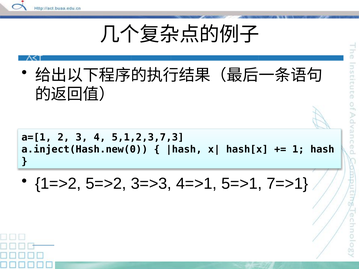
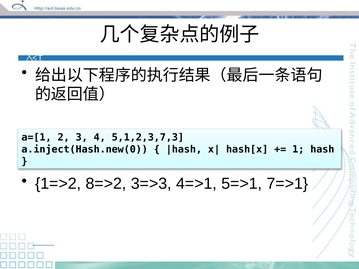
5=>2: 5=>2 -> 8=>2 (106, 184)
